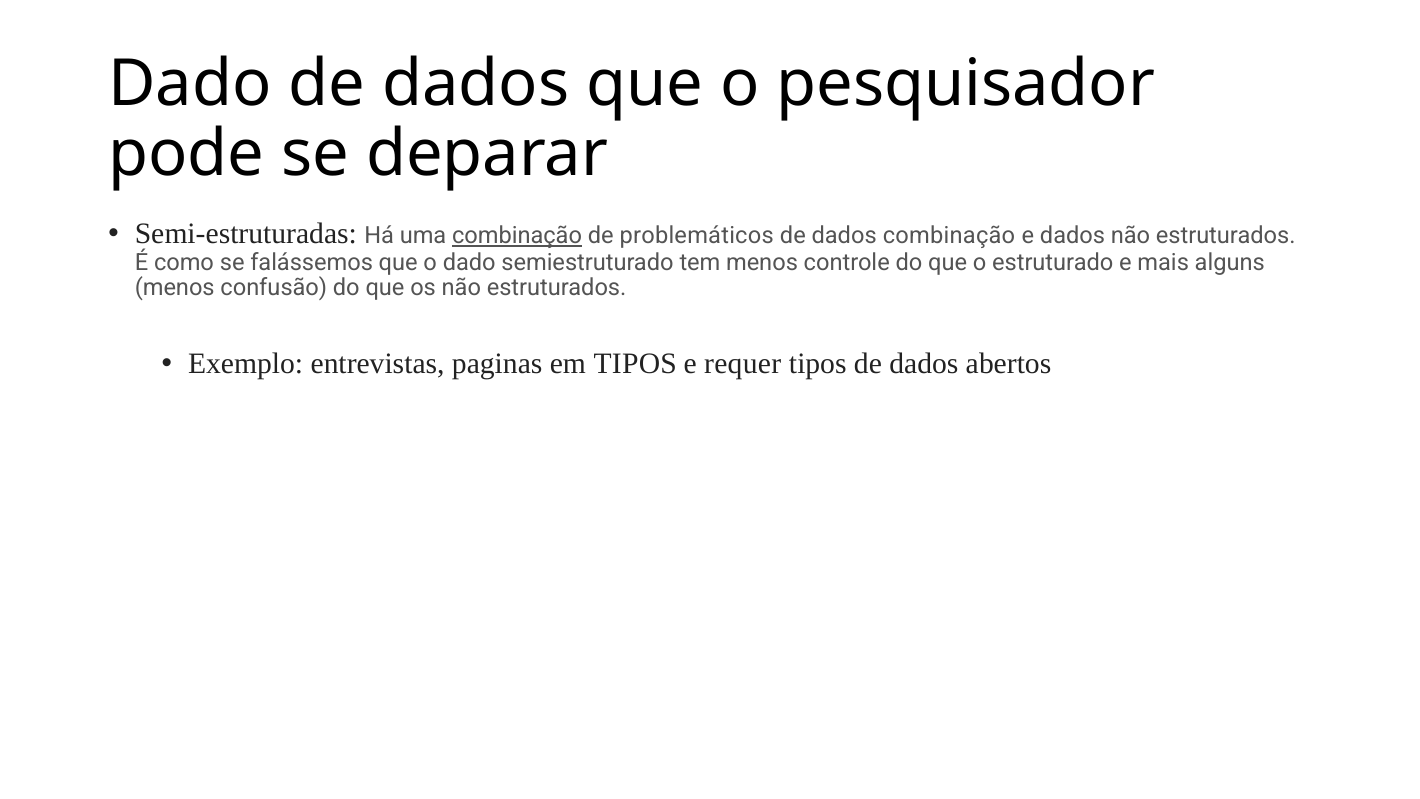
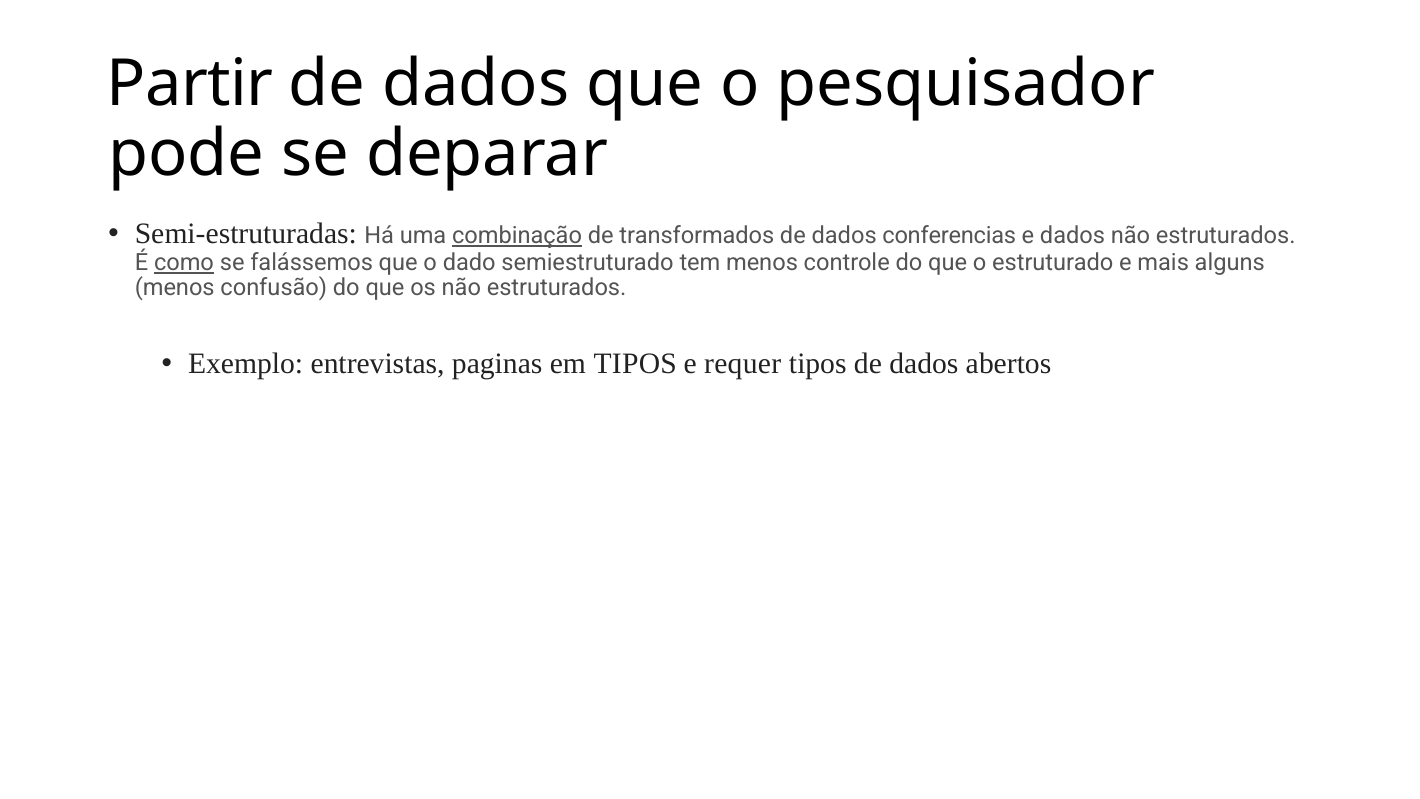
Dado: Dado -> Partir (190, 84)
problemáticos: problemáticos -> transformados (697, 236)
dados combinação: combinação -> conferencias (949, 236)
como underline: none -> present (184, 263)
